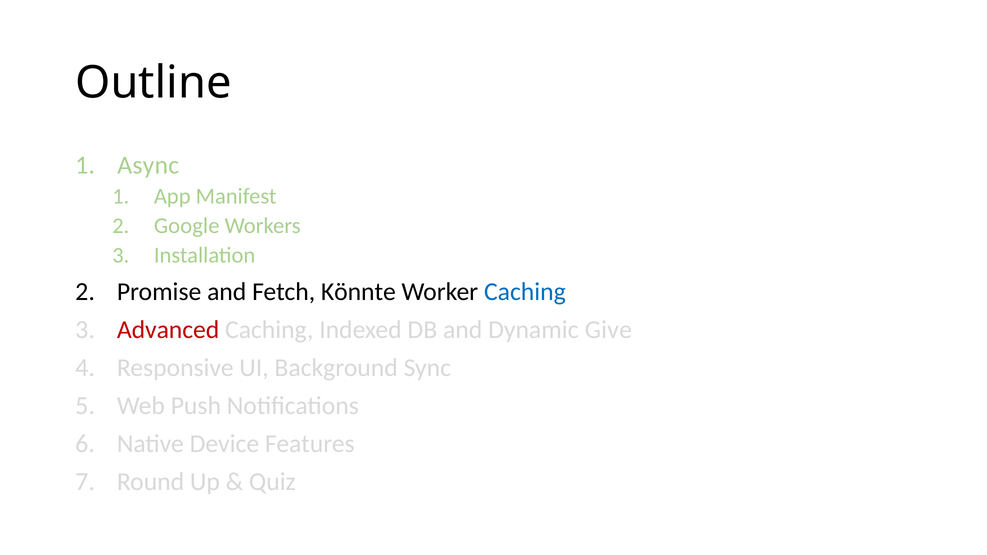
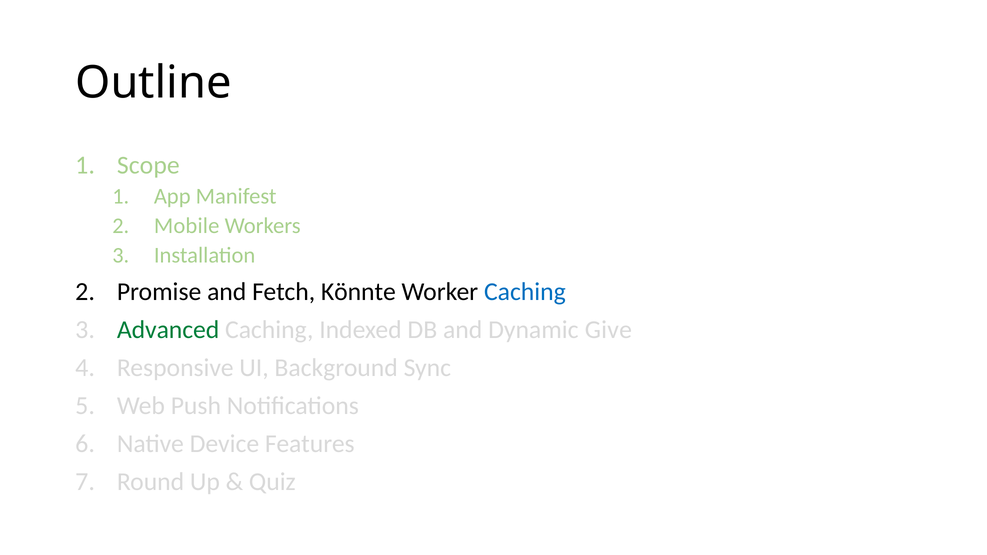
Async: Async -> Scope (148, 165)
Google: Google -> Mobile (187, 226)
Advanced colour: red -> green (168, 330)
